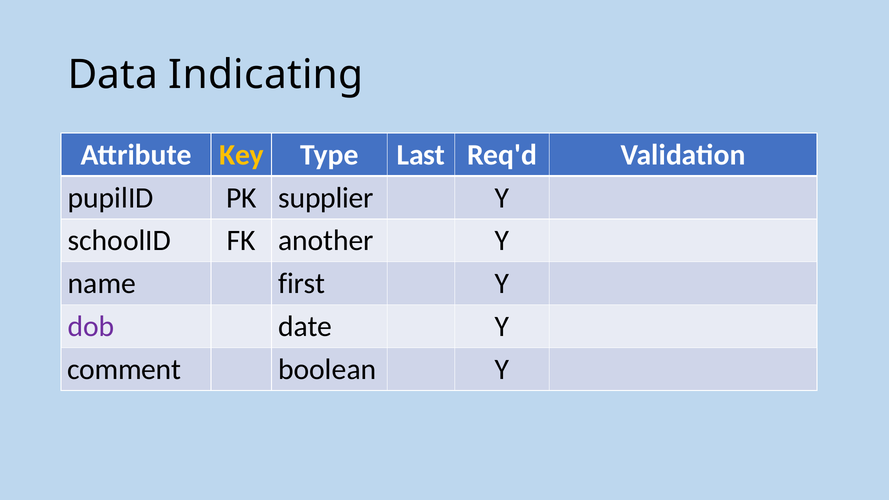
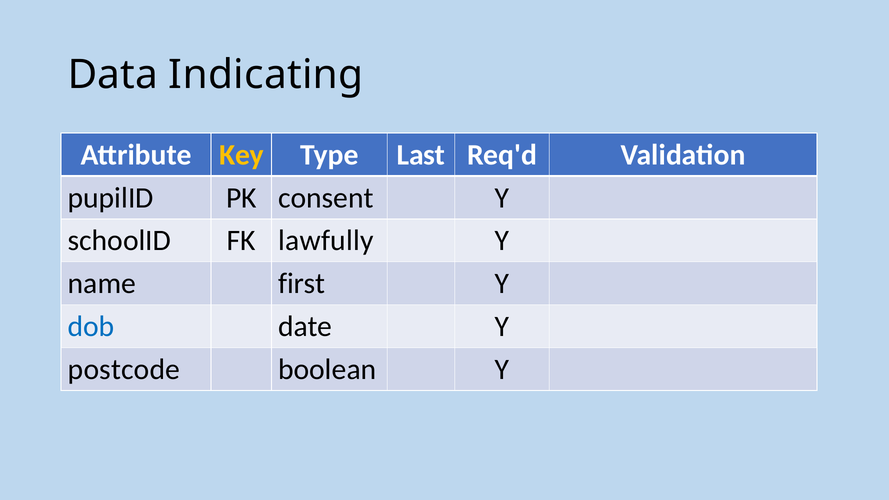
supplier: supplier -> consent (326, 198)
another: another -> lawfully (326, 241)
dob colour: purple -> blue (91, 327)
comment: comment -> postcode (124, 369)
